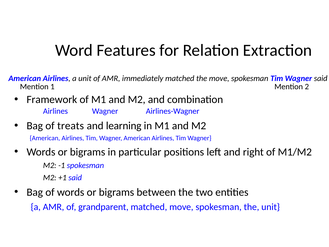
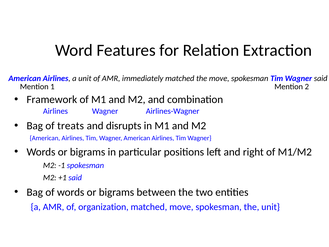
learning: learning -> disrupts (124, 126)
grandparent: grandparent -> organization (103, 207)
